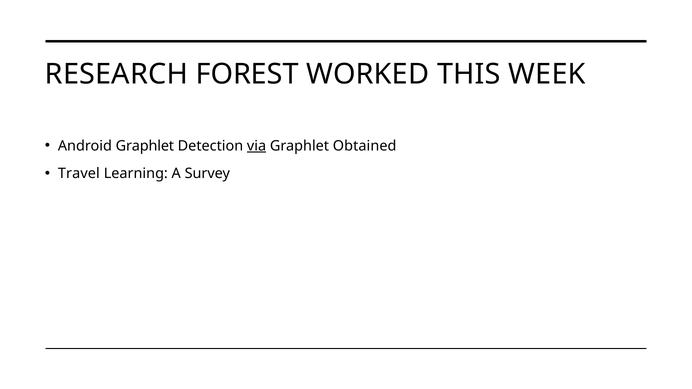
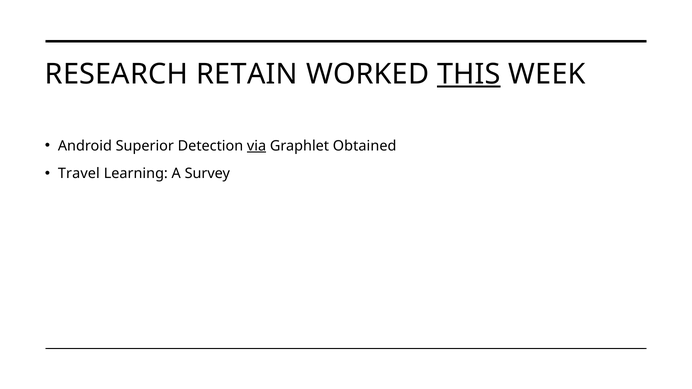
FOREST: FOREST -> RETAIN (247, 74)
THIS underline: none -> present (469, 74)
Android Graphlet: Graphlet -> Superior (145, 146)
